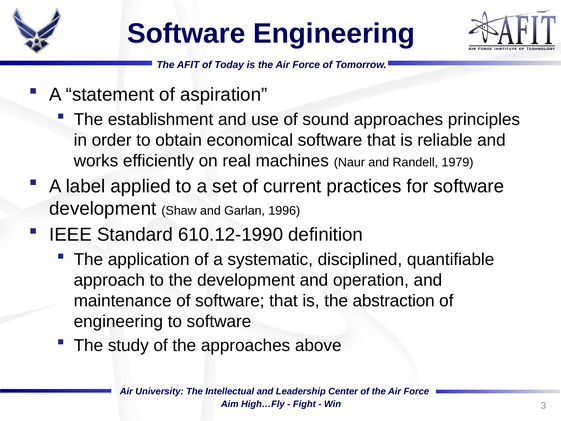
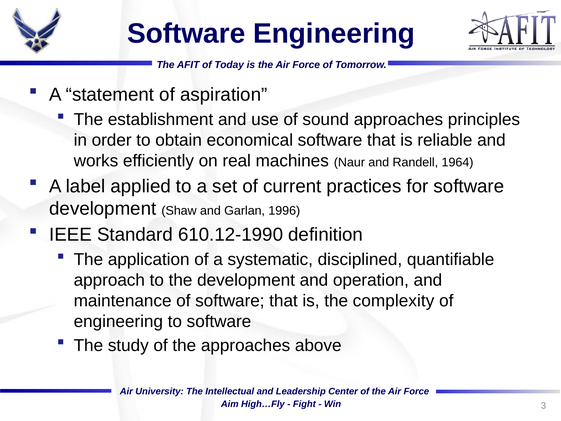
1979: 1979 -> 1964 (457, 162)
abstraction: abstraction -> complexity (394, 301)
